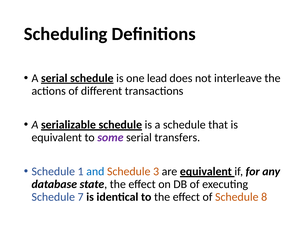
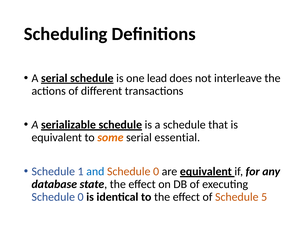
some colour: purple -> orange (110, 138)
transfers: transfers -> essential (177, 138)
3: 3 -> 0 (156, 171)
7: 7 -> 0 (81, 197)
8: 8 -> 5 (264, 197)
